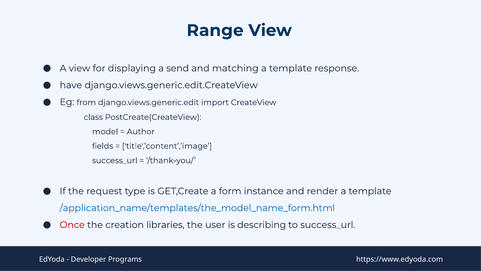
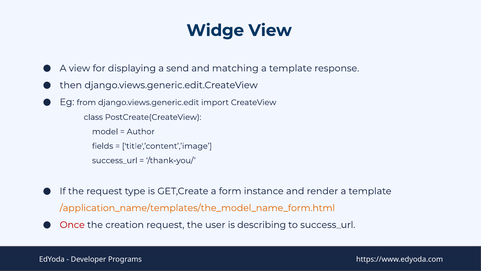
Range: Range -> Widge (215, 30)
have: have -> then (71, 85)
/application_name/templates/the_model_name_form.html colour: blue -> orange (197, 208)
creation libraries: libraries -> request (165, 225)
